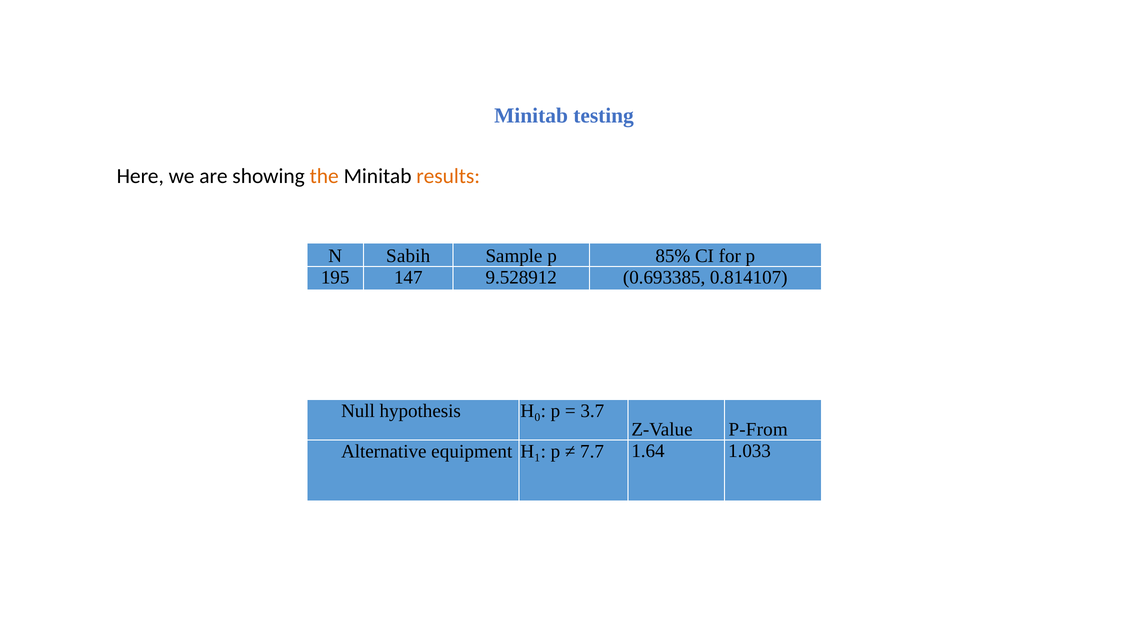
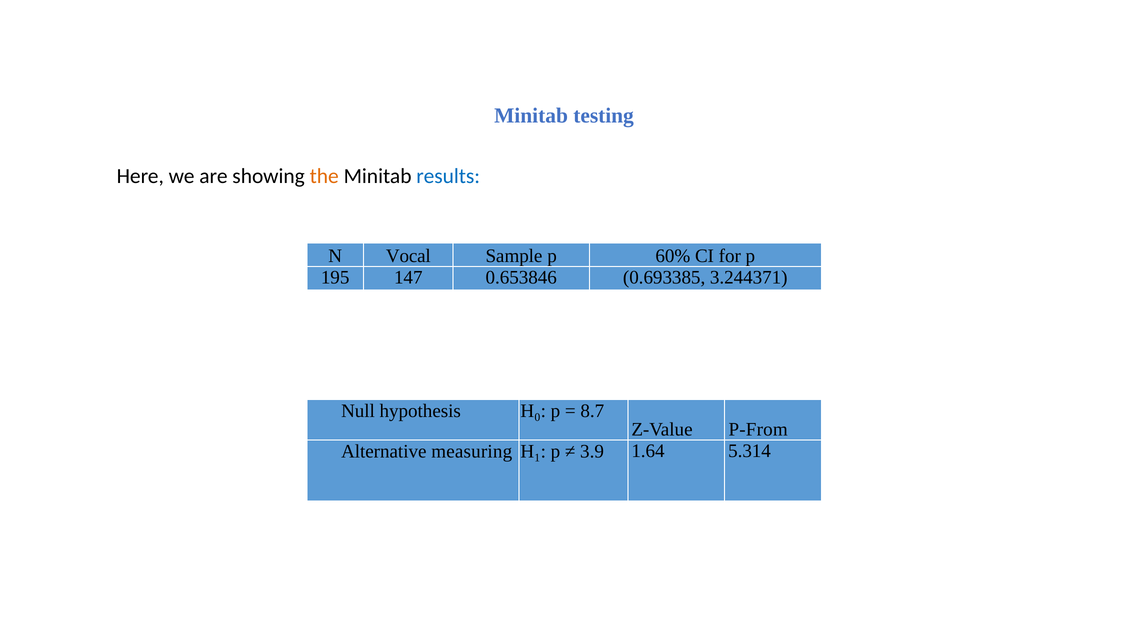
results colour: orange -> blue (448, 176)
Sabih: Sabih -> Vocal (408, 256)
85%: 85% -> 60% (673, 256)
9.528912: 9.528912 -> 0.653846 (521, 278)
0.814107: 0.814107 -> 3.244371 (749, 278)
3.7: 3.7 -> 8.7 (592, 411)
equipment: equipment -> measuring (472, 451)
7.7: 7.7 -> 3.9 (592, 451)
1.033: 1.033 -> 5.314 (750, 451)
